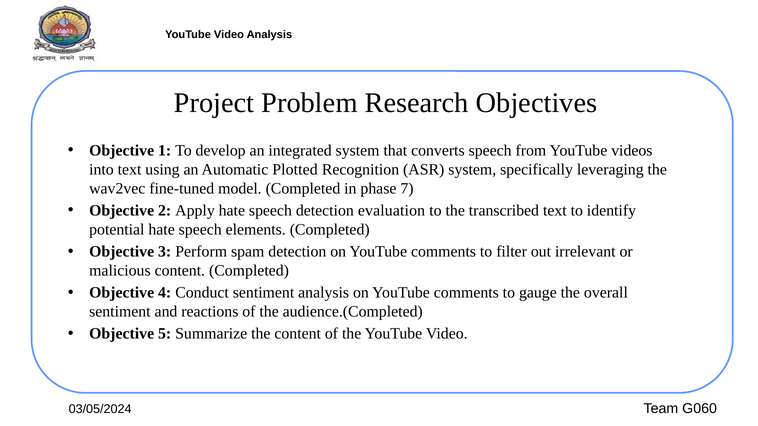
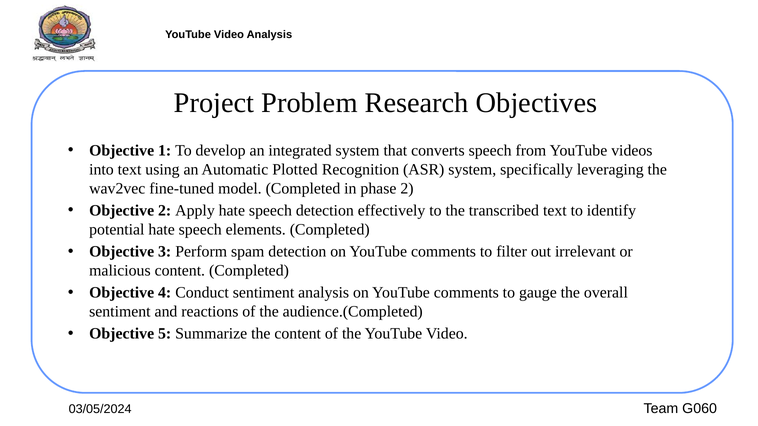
phase 7: 7 -> 2 (407, 189)
evaluation: evaluation -> effectively (392, 211)
